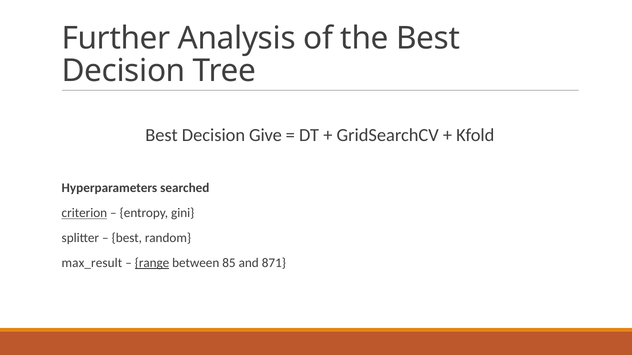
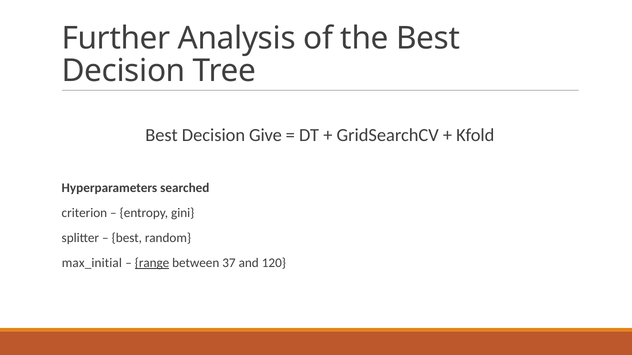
criterion underline: present -> none (84, 213)
max_result: max_result -> max_initial (92, 263)
85: 85 -> 37 (229, 263)
871: 871 -> 120 (274, 263)
